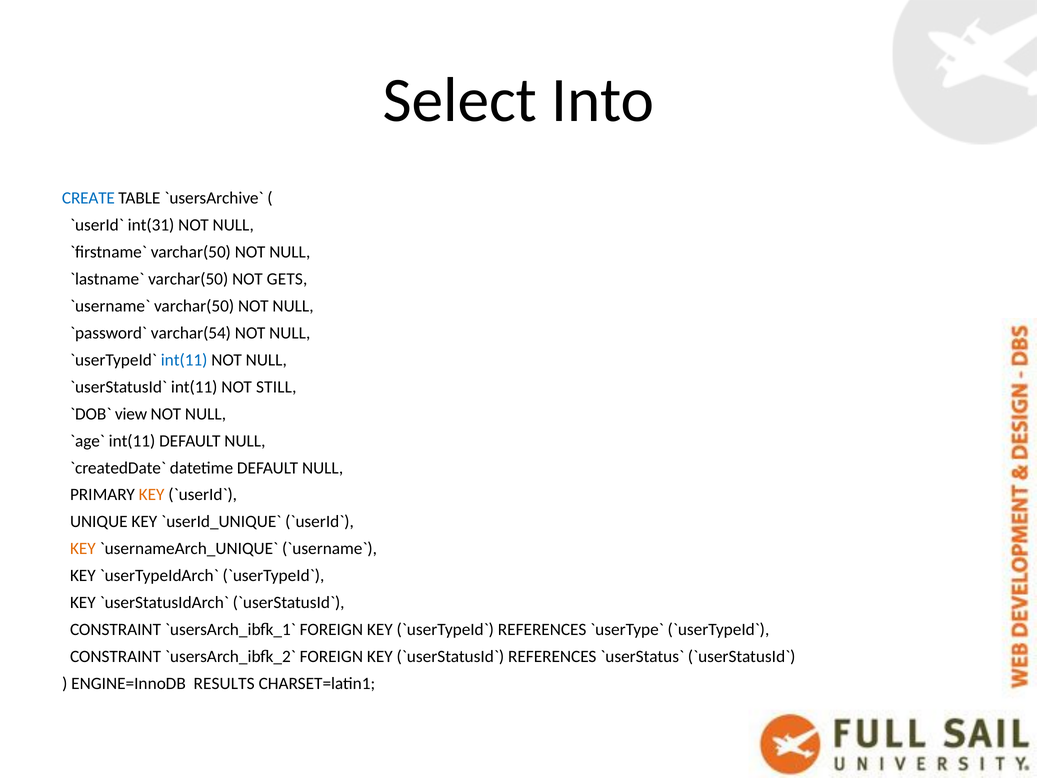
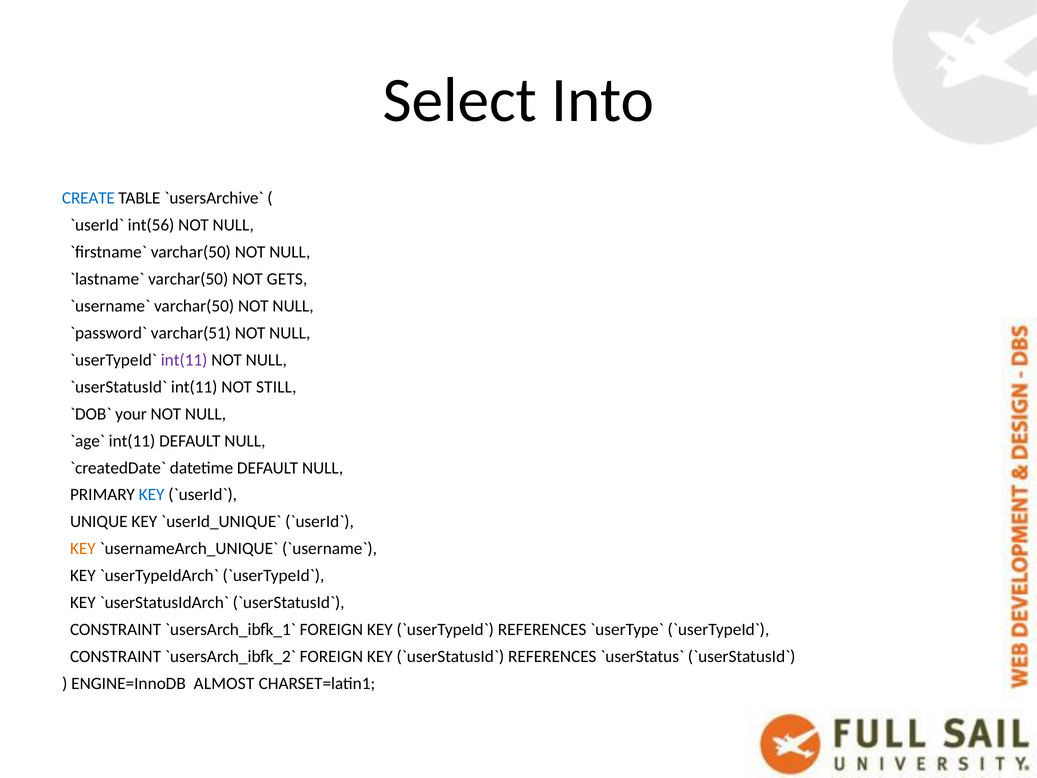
int(31: int(31 -> int(56 (151, 225)
varchar(54: varchar(54 -> varchar(51 (191, 333)
int(11 colour: blue -> purple (184, 360)
view: view -> your (131, 414)
KEY colour: orange -> blue (152, 495)
RESULTS: RESULTS -> ALMOST (224, 683)
